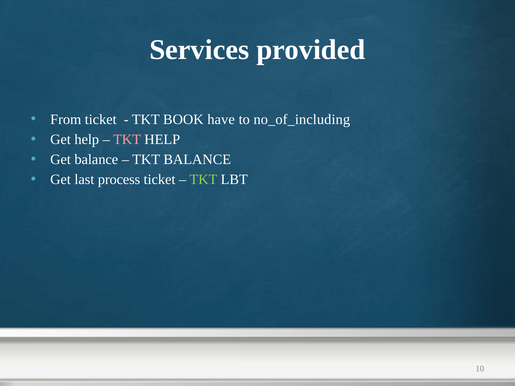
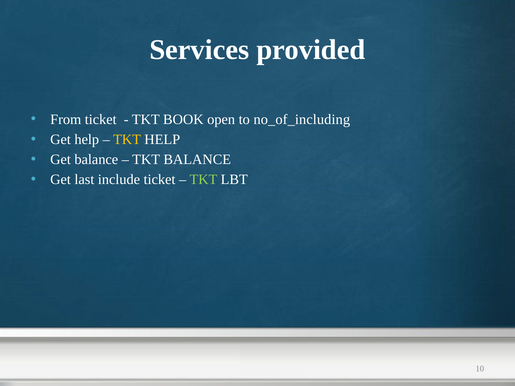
have: have -> open (221, 119)
TKT colour: pink -> yellow (127, 140)
process: process -> include (119, 180)
